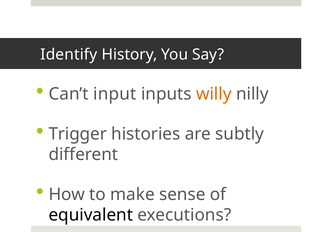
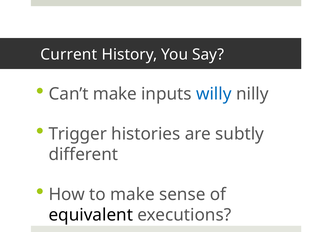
Identify: Identify -> Current (69, 54)
Can’t input: input -> make (115, 94)
willy colour: orange -> blue (214, 94)
